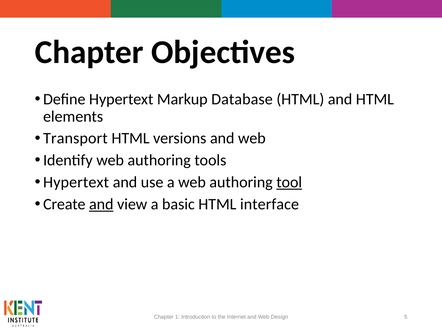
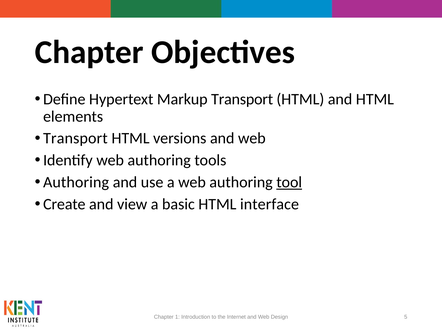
Markup Database: Database -> Transport (242, 99)
Hypertext: Hypertext -> Authoring (76, 182)
and underline: present -> none (101, 204)
